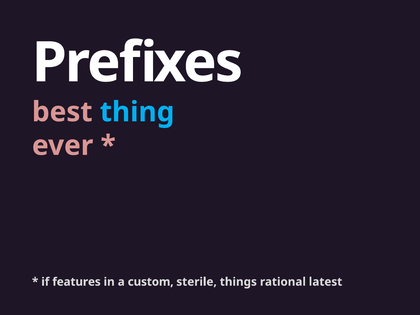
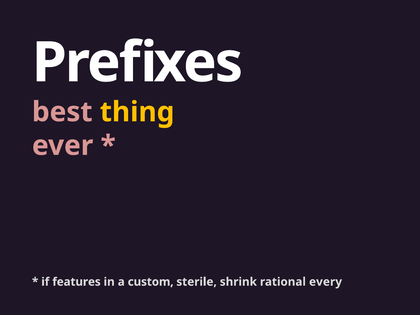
thing colour: light blue -> yellow (137, 112)
things: things -> shrink (238, 282)
latest: latest -> every (326, 282)
